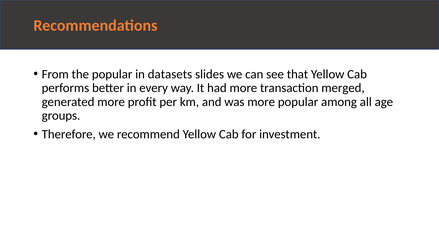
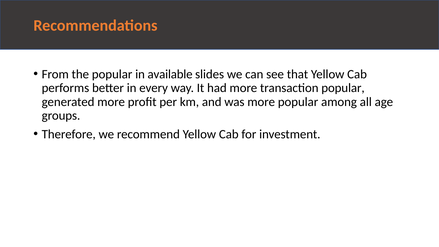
datasets: datasets -> available (170, 74)
transaction merged: merged -> popular (343, 88)
